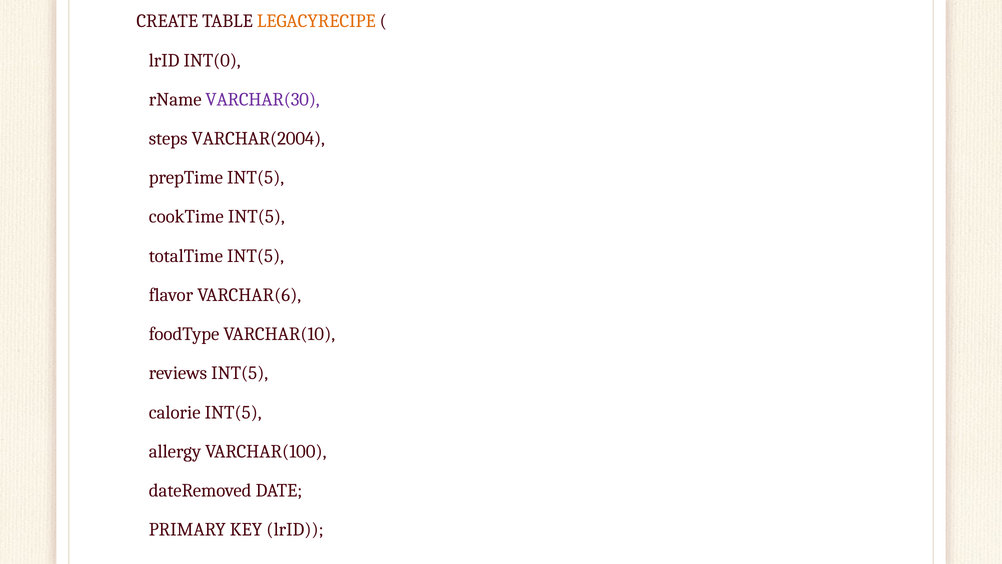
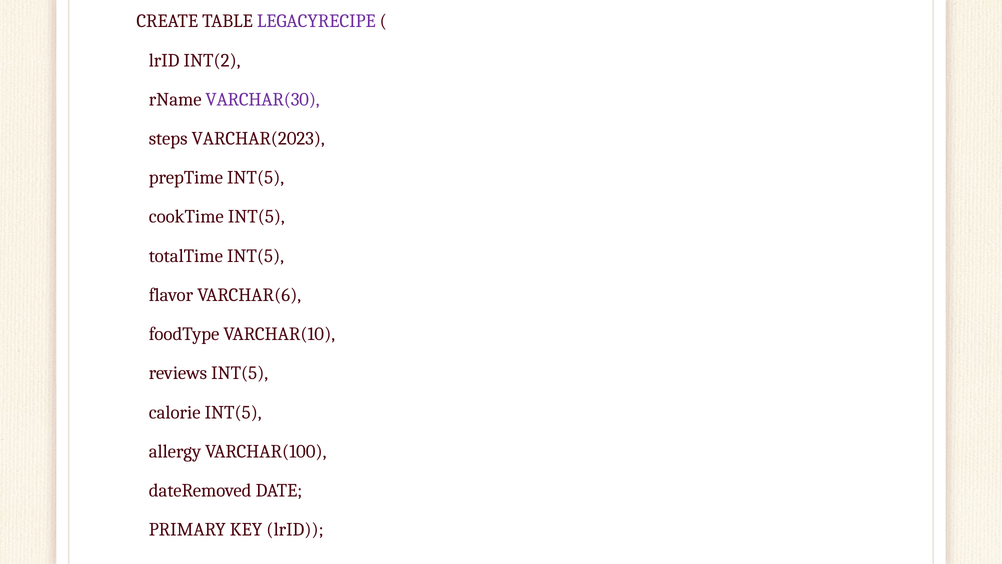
LEGACYRECIPE colour: orange -> purple (316, 21)
INT(0: INT(0 -> INT(2 (212, 60)
VARCHAR(2004: VARCHAR(2004 -> VARCHAR(2023 (258, 139)
